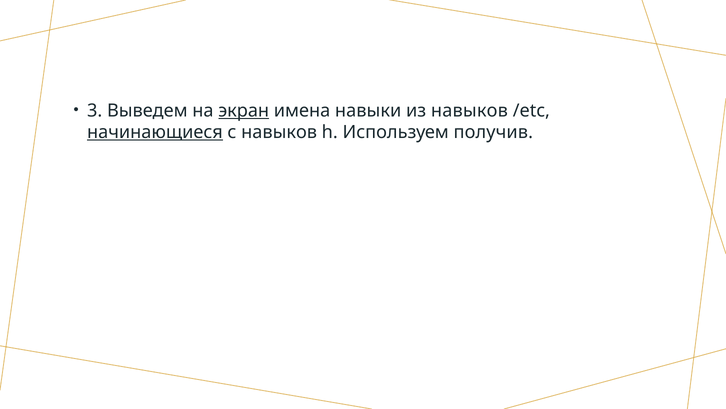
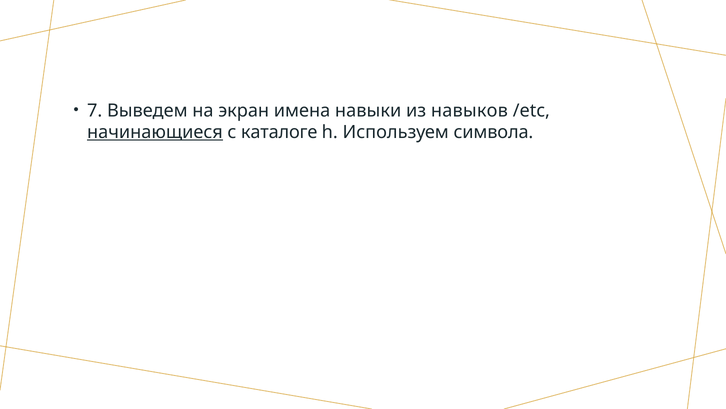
3: 3 -> 7 (95, 110)
экран underline: present -> none (244, 110)
с навыков: навыков -> каталоге (279, 132)
получив: получив -> символа (493, 132)
